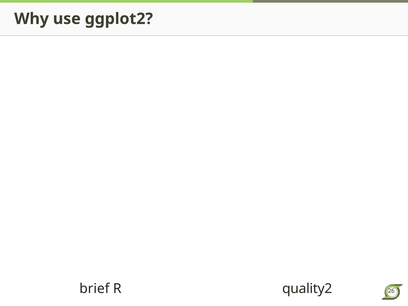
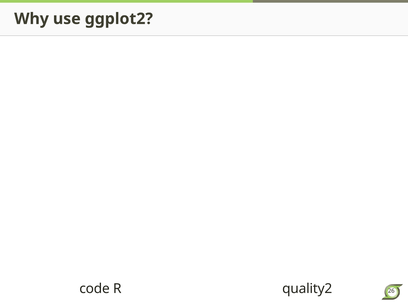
brief: brief -> code (95, 289)
